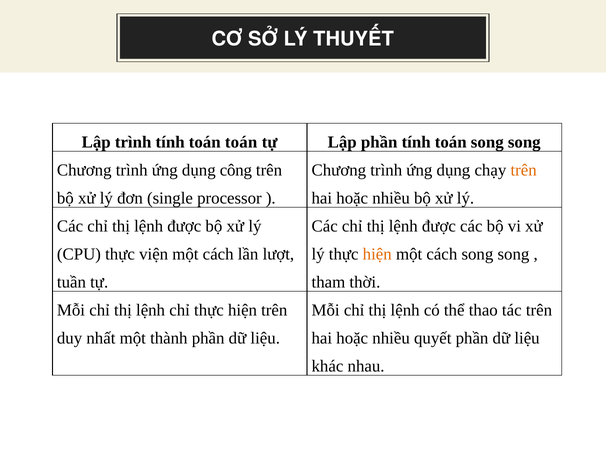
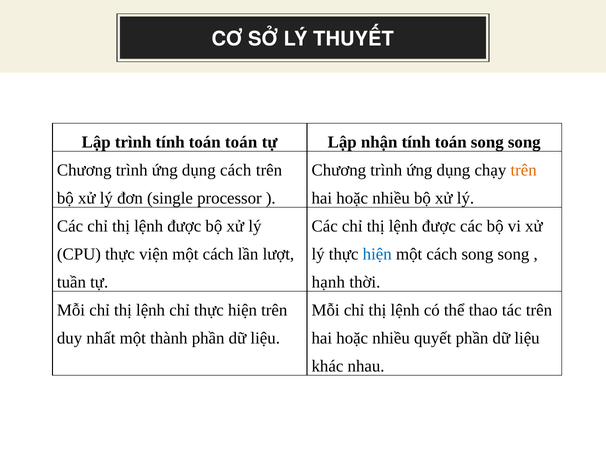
Lập phần: phần -> nhận (379, 142)
dụng công: công -> cách (236, 170)
hiện colour: orange -> blue (377, 254)
tham: tham -> hạnh (328, 282)
